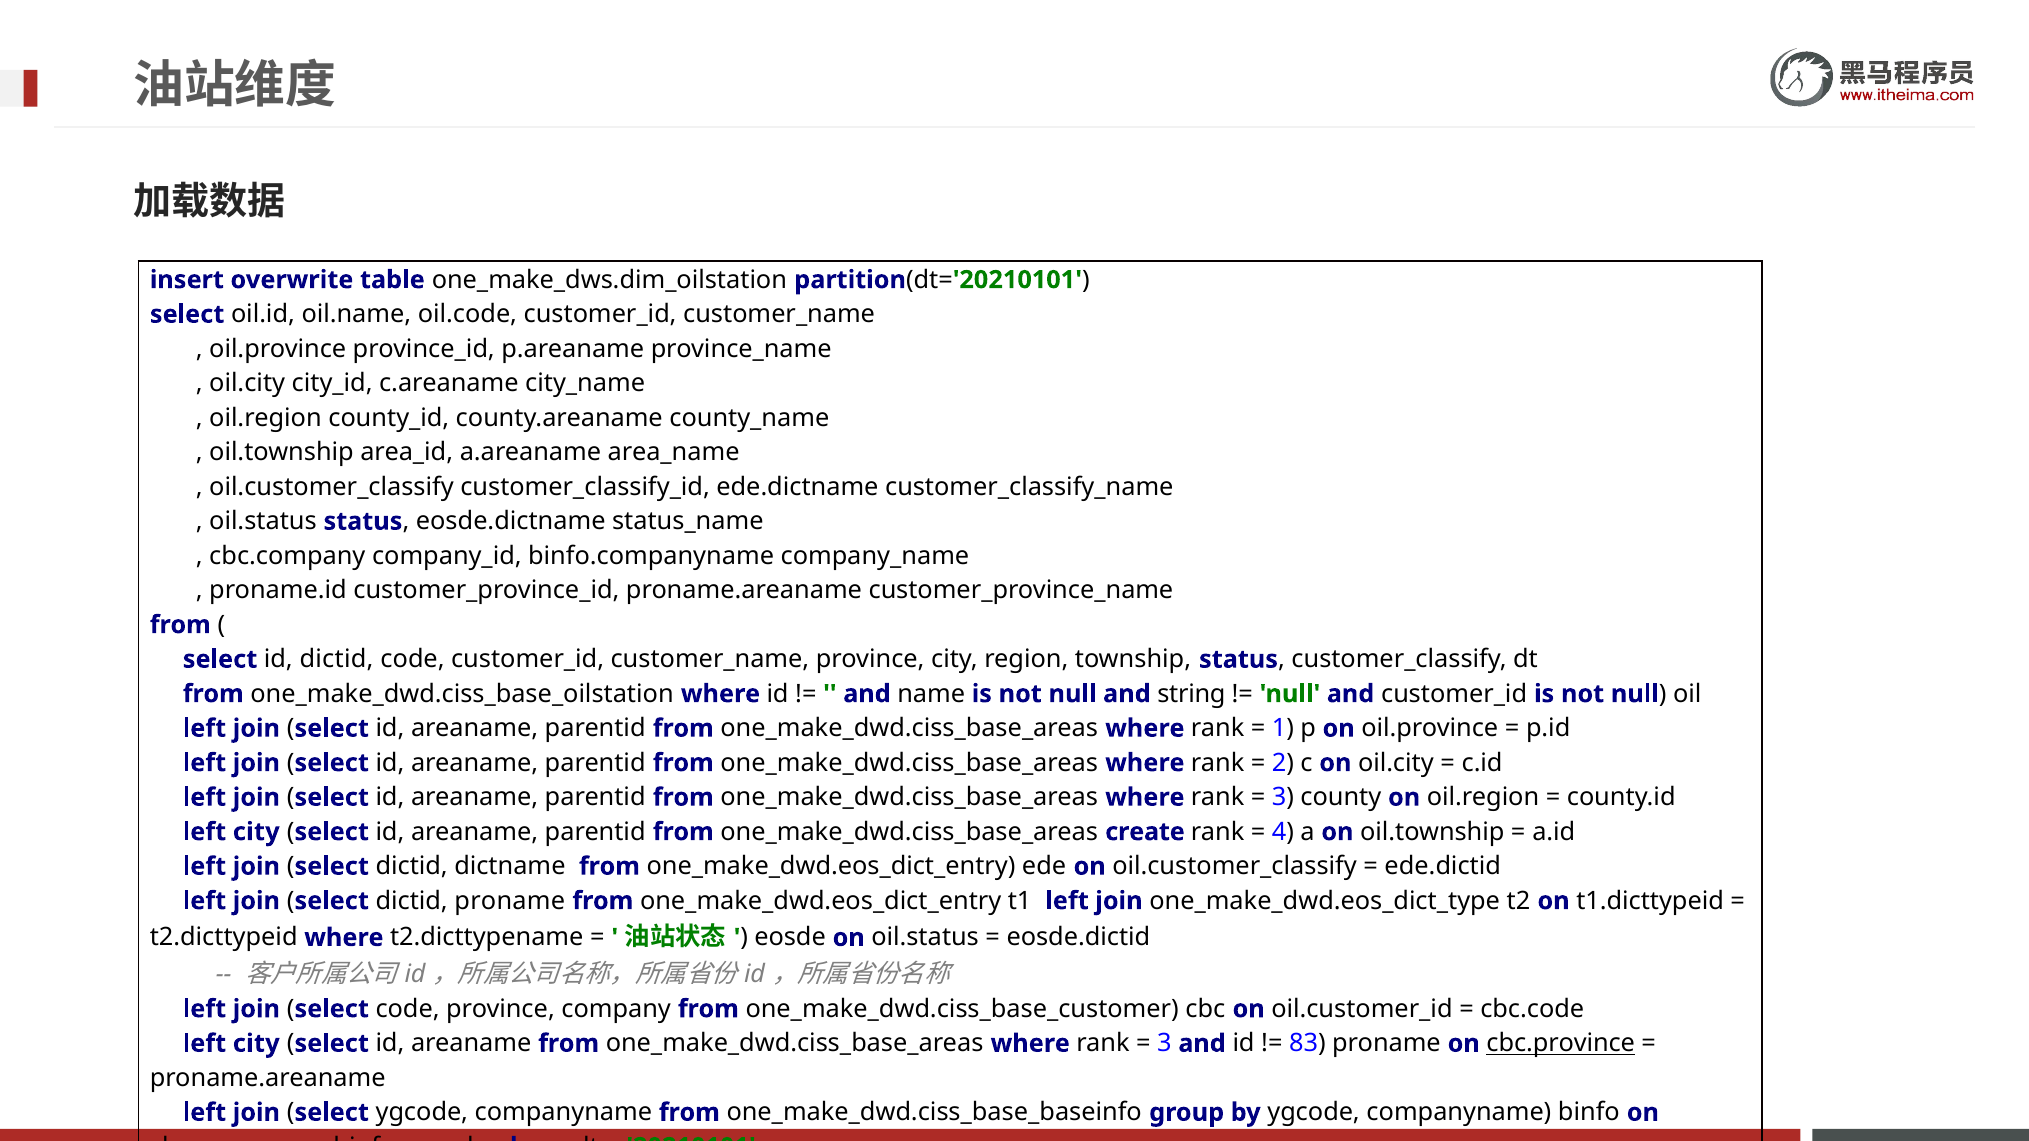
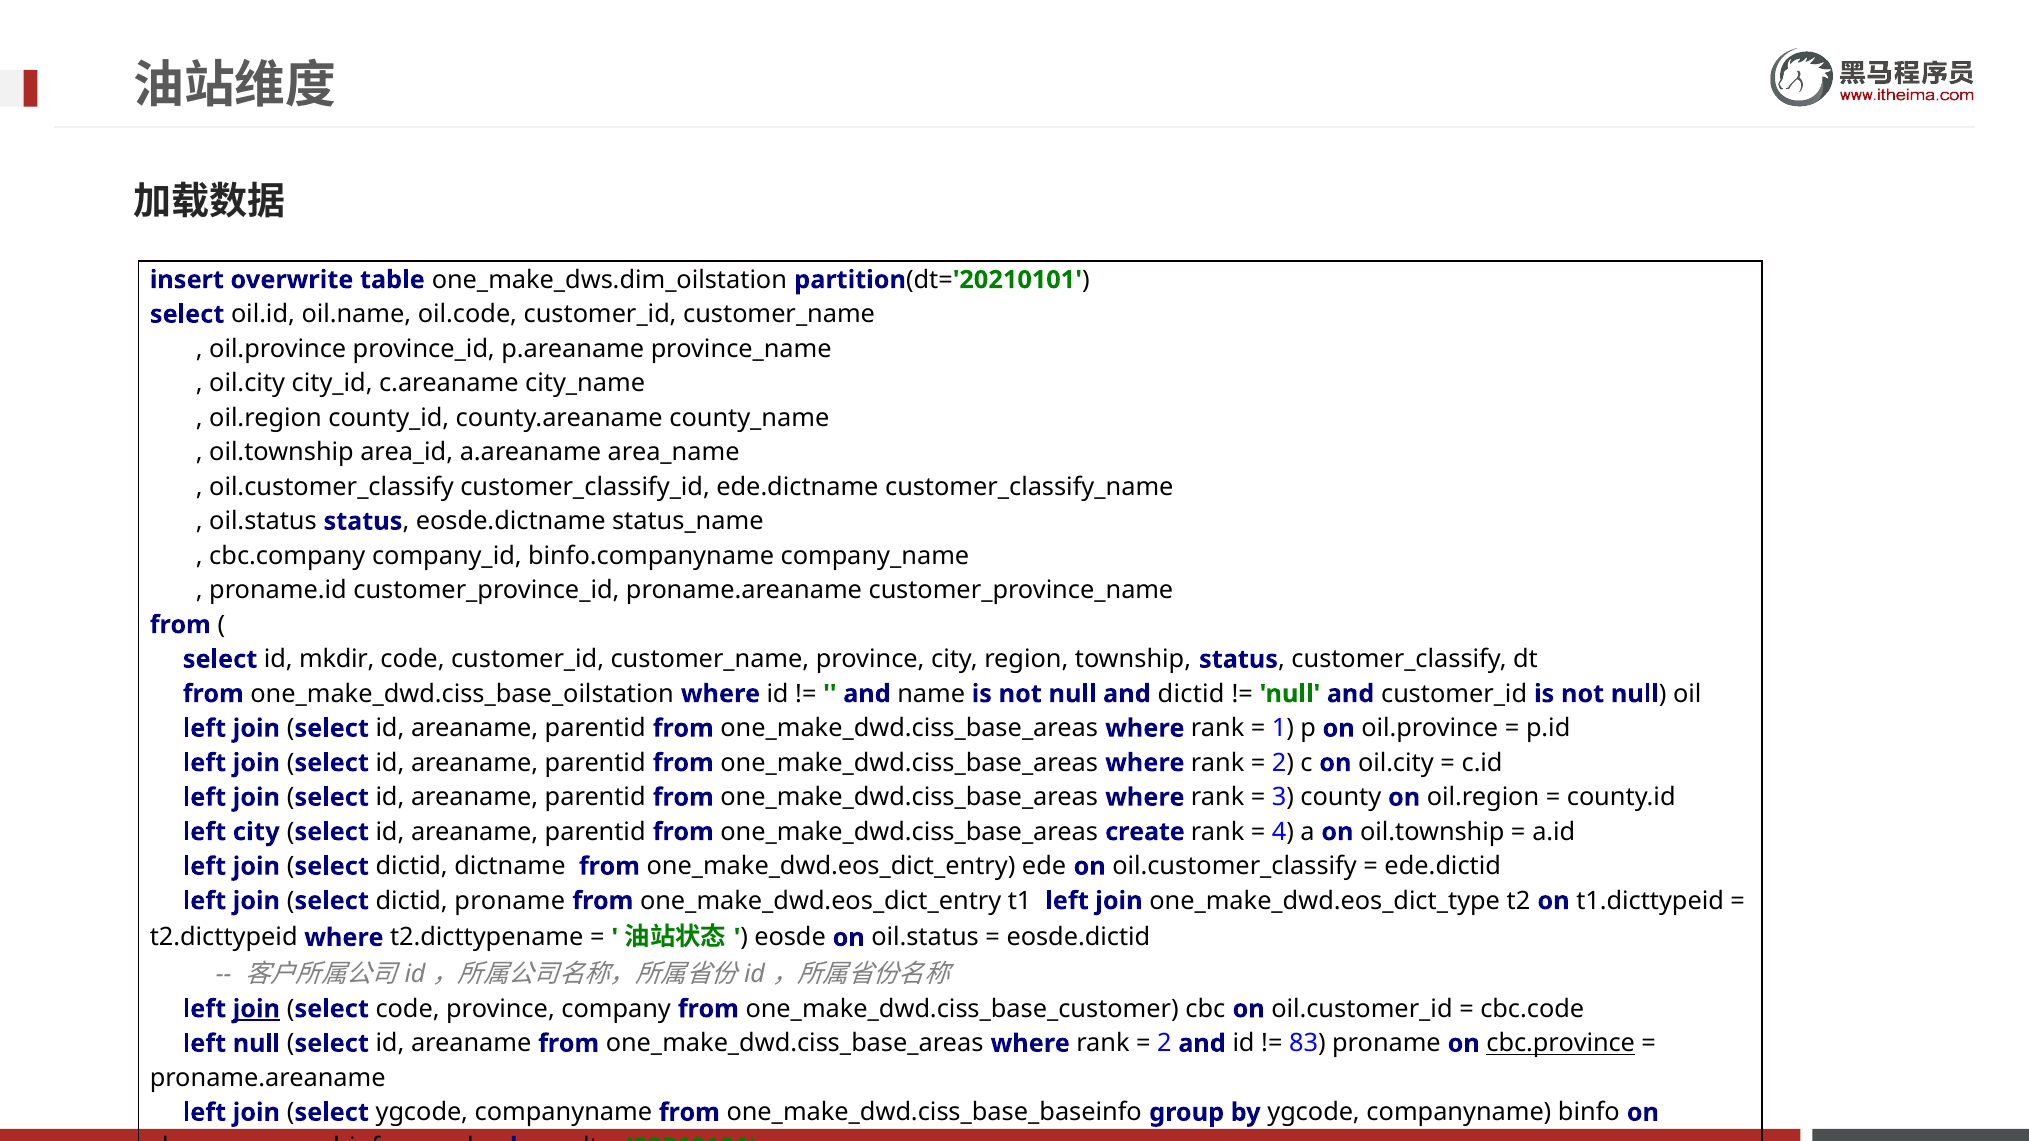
id dictid: dictid -> mkdir (337, 660)
and string: string -> dictid (1191, 694)
join underline: none -> present (256, 1009)
city: city -> null (256, 1044)
3: 3 -> 2 (1164, 1044)
